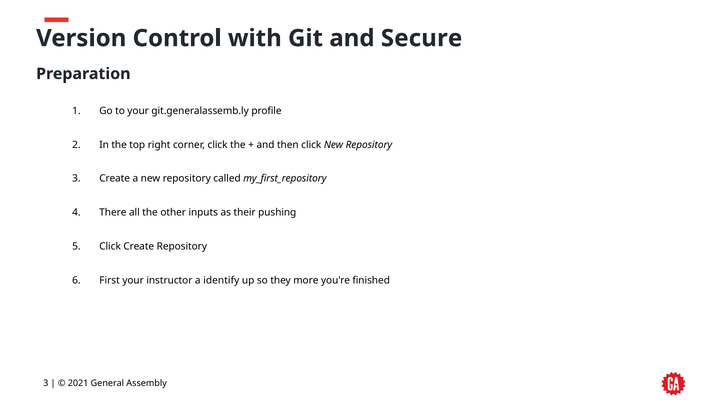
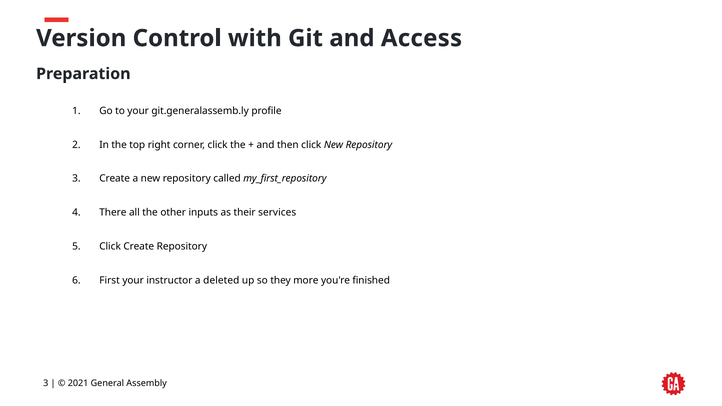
Secure: Secure -> Access (421, 38)
pushing: pushing -> services (277, 213)
identify: identify -> deleted (221, 280)
